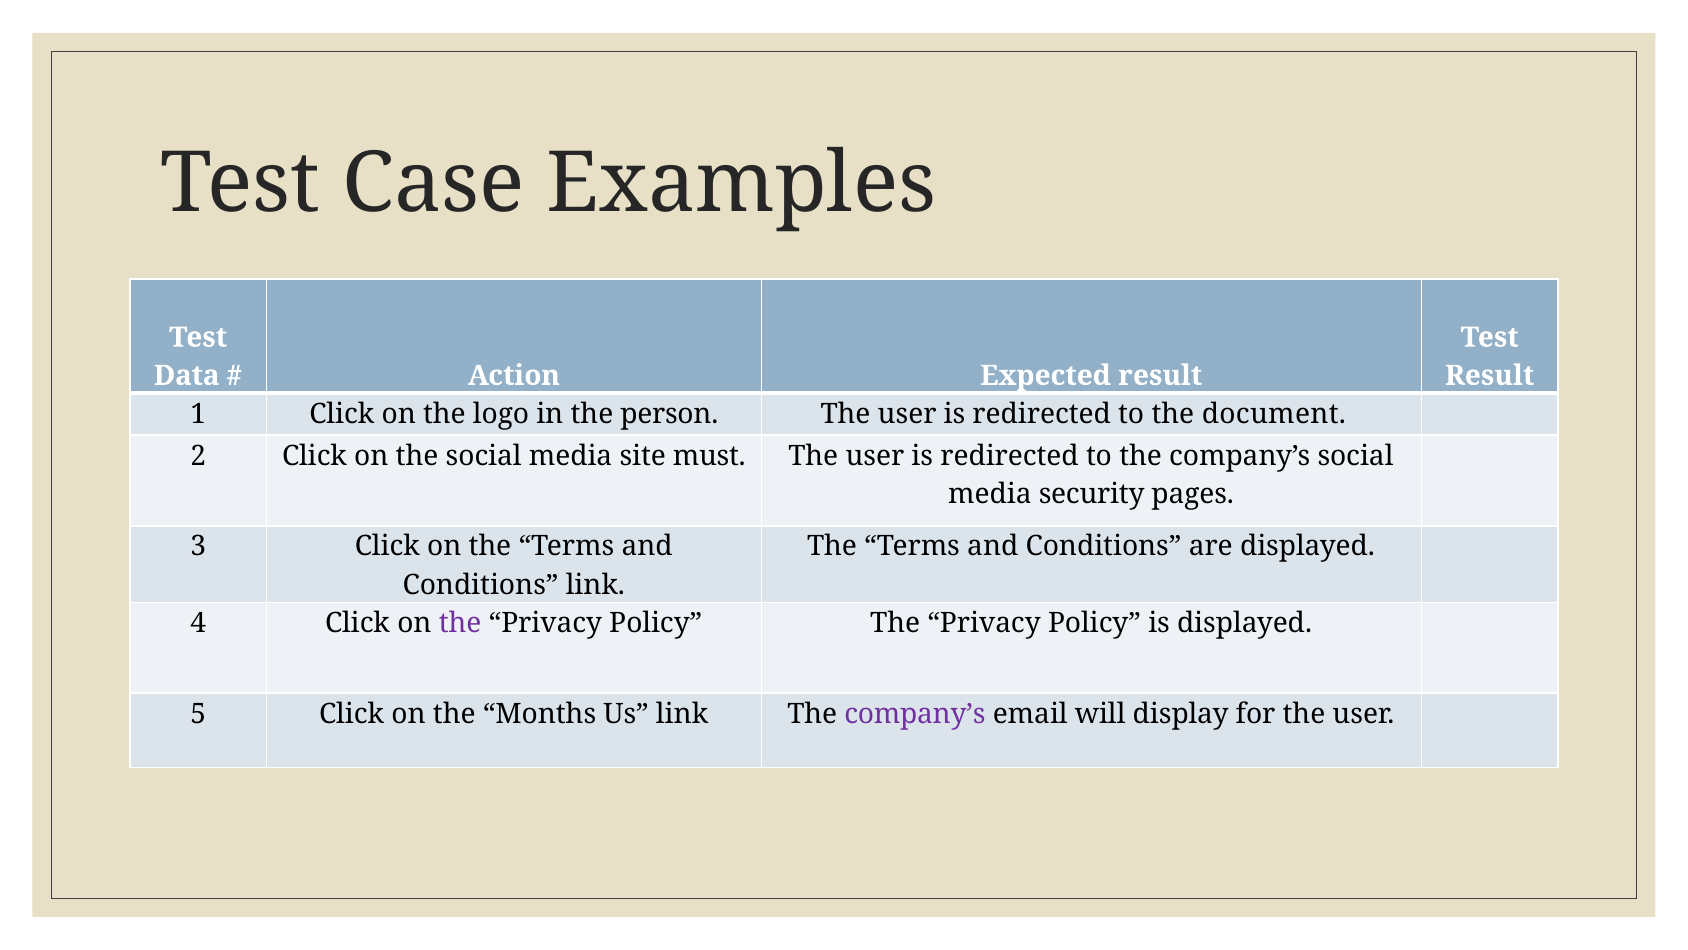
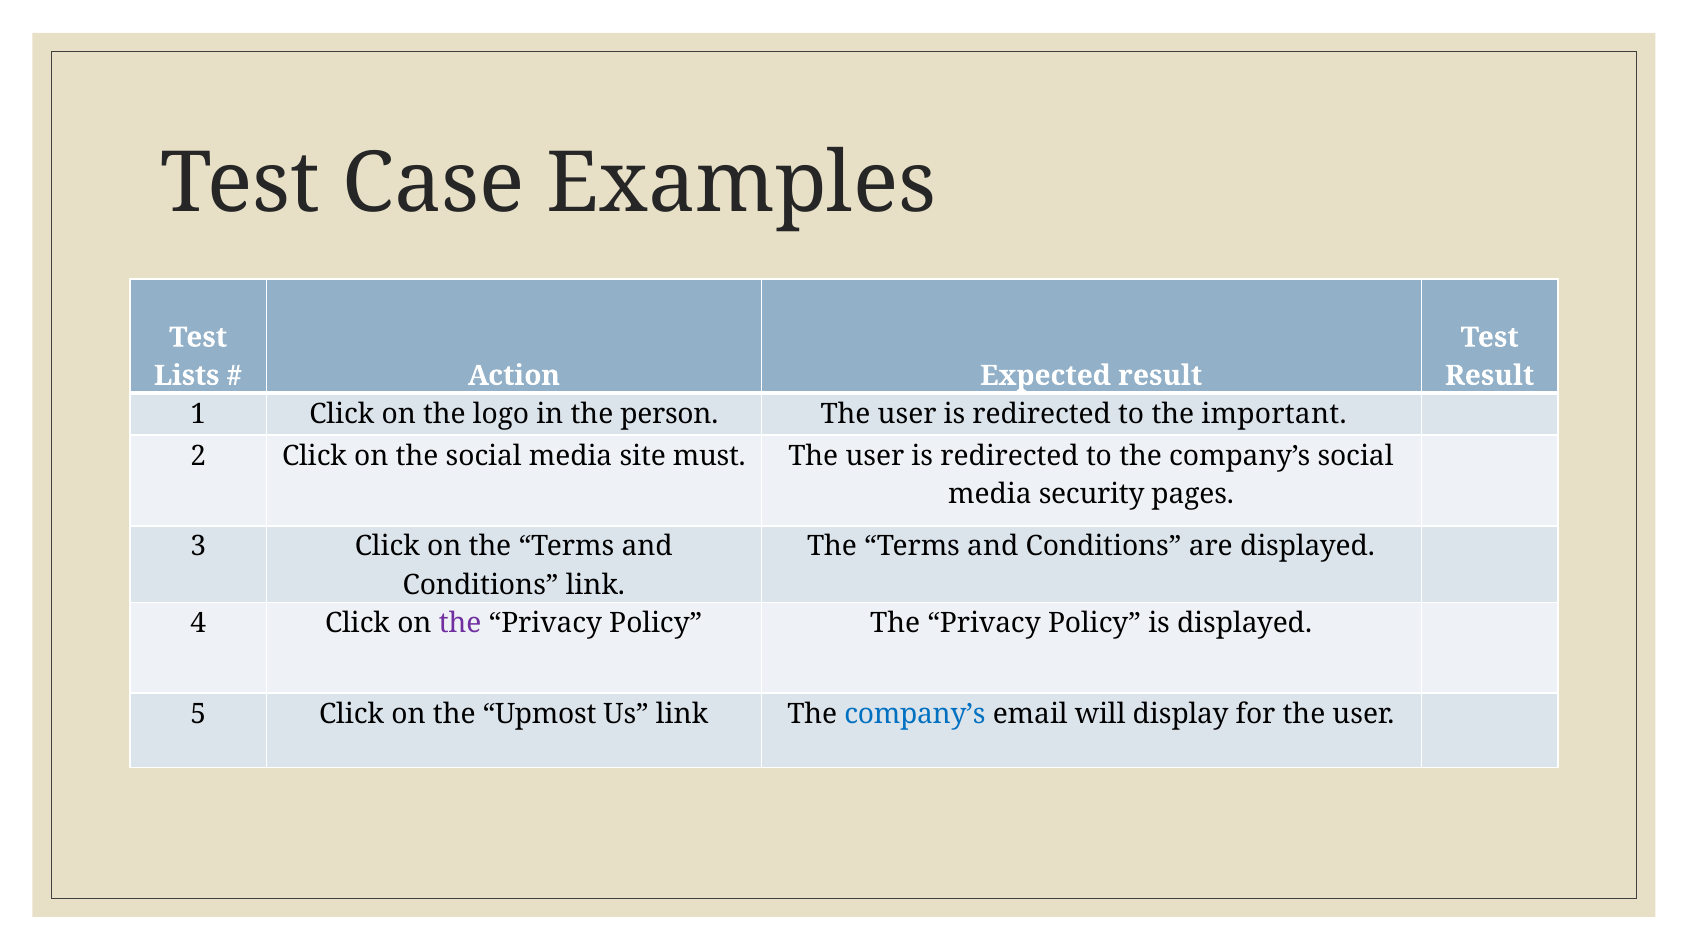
Data: Data -> Lists (187, 375)
document: document -> important (1274, 414)
Months: Months -> Upmost (540, 713)
company’s colour: purple -> blue (915, 713)
